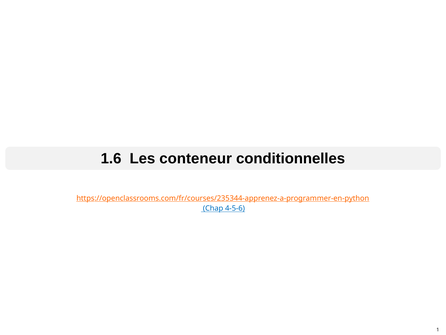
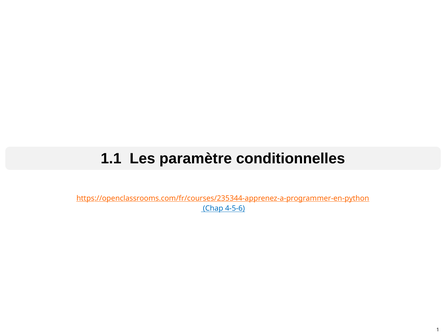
1.6: 1.6 -> 1.1 (111, 158)
conteneur: conteneur -> paramètre (196, 158)
